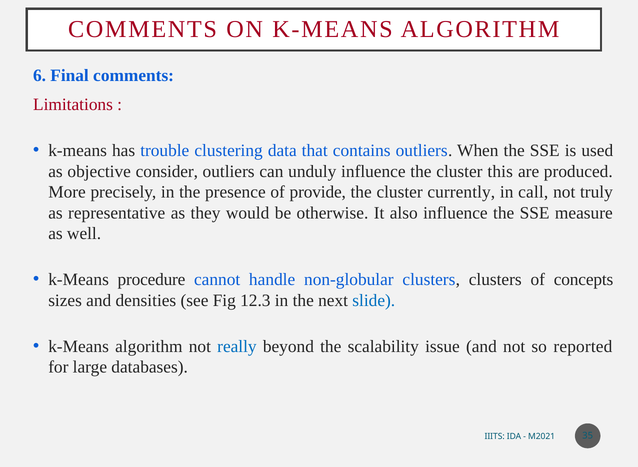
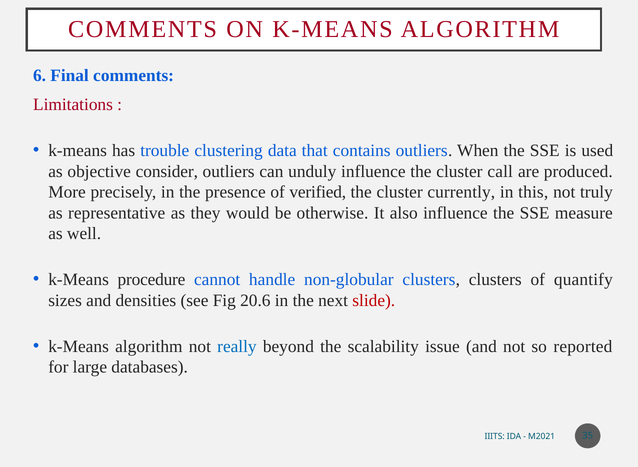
this: this -> call (500, 171)
provide: provide -> verified (318, 192)
call: call -> this (533, 192)
concepts: concepts -> quantify (583, 280)
12.3: 12.3 -> 20.6 (255, 301)
slide colour: blue -> red (374, 301)
